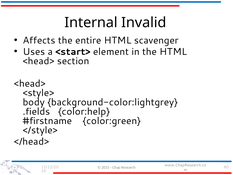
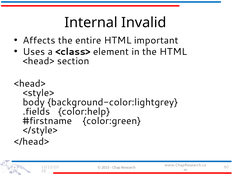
scavenger: scavenger -> important (156, 40)
<start>: <start> -> <class> (73, 52)
